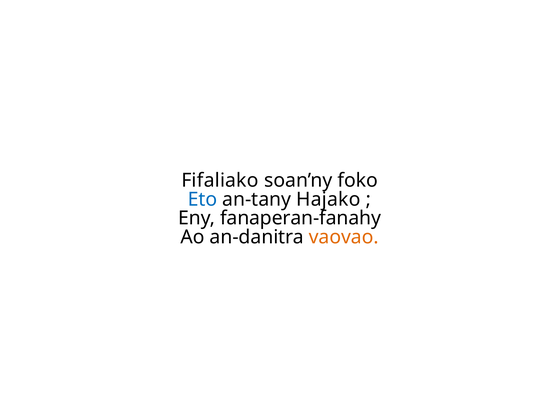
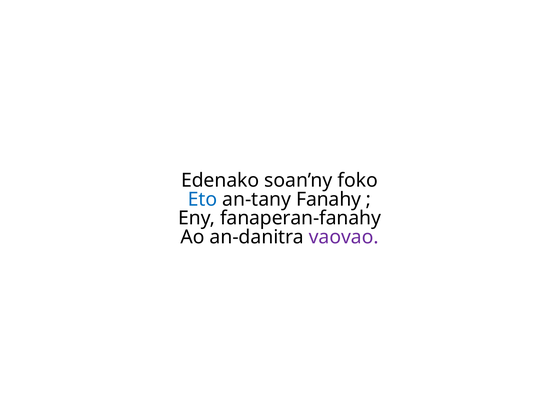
Fifaliako: Fifaliako -> Edenako (220, 181)
Hajako: Hajako -> Fanahy (329, 199)
vaovao colour: orange -> purple (344, 237)
